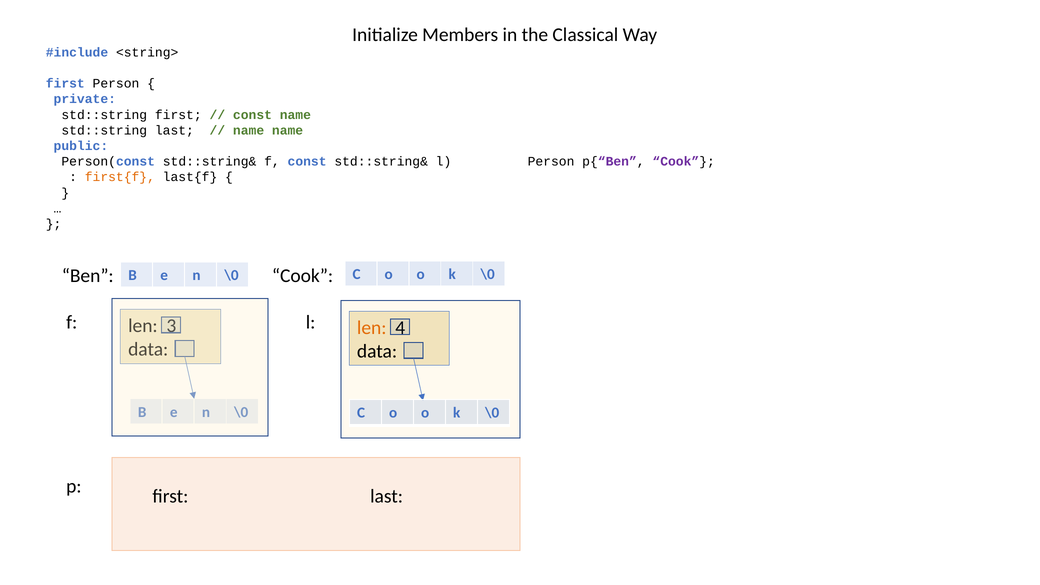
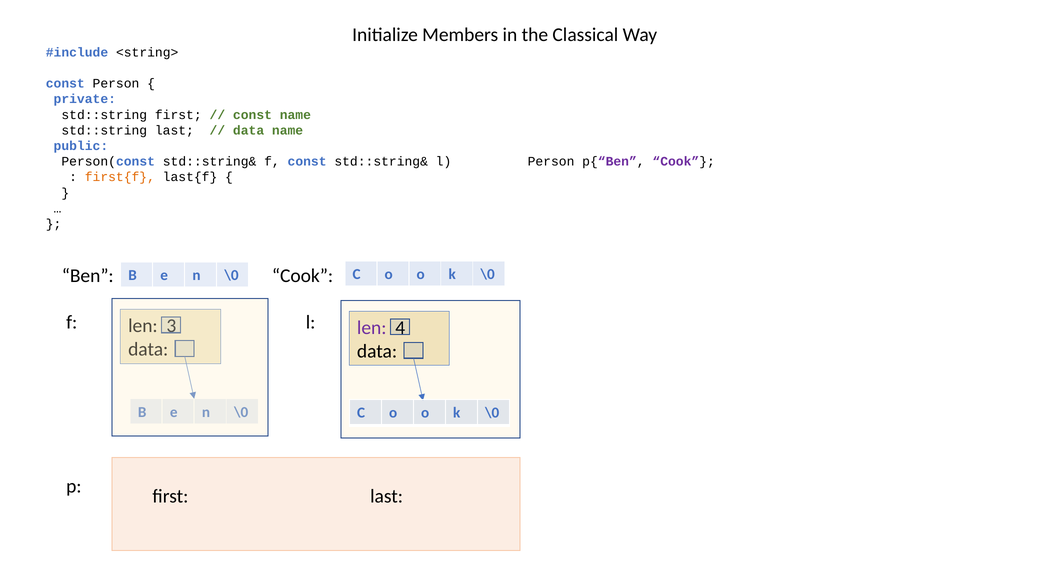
first: first -> const (65, 84)
name: name -> data (249, 130)
len colour: orange -> purple (372, 328)
